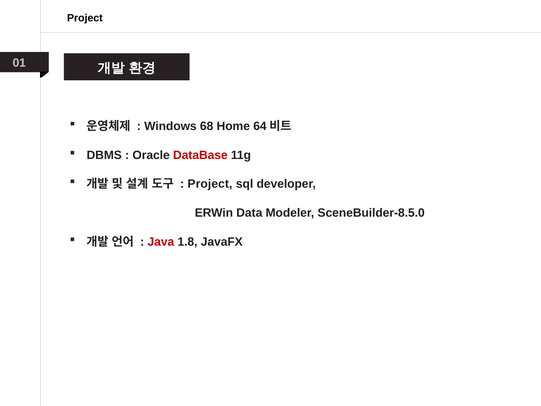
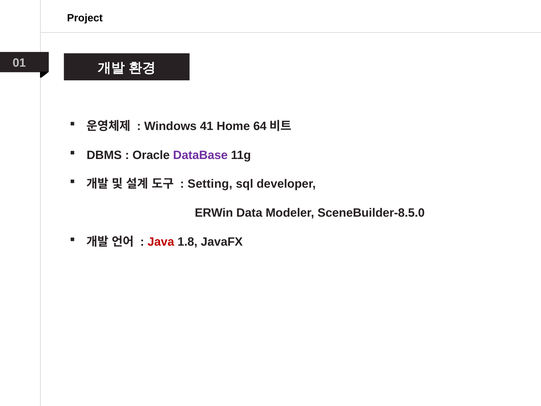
68: 68 -> 41 (207, 126)
DataBase colour: red -> purple (200, 155)
Project: Project -> Setting (210, 184)
